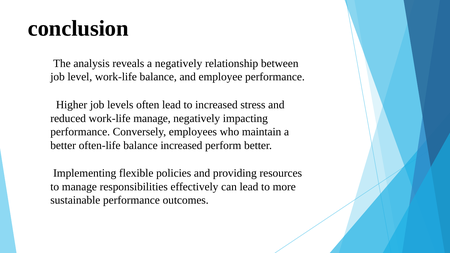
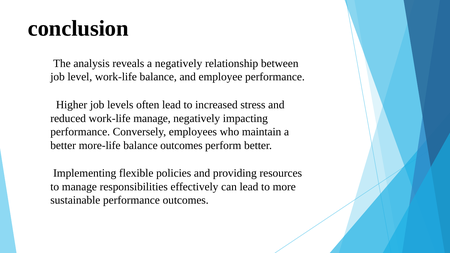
often-life: often-life -> more-life (100, 145)
balance increased: increased -> outcomes (181, 145)
